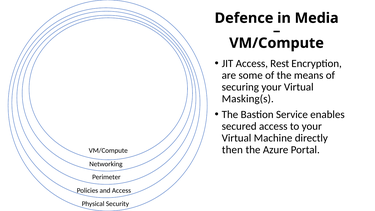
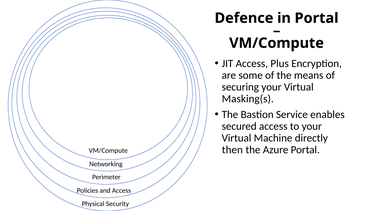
in Media: Media -> Portal (317, 18)
Rest: Rest -> Plus (280, 63)
